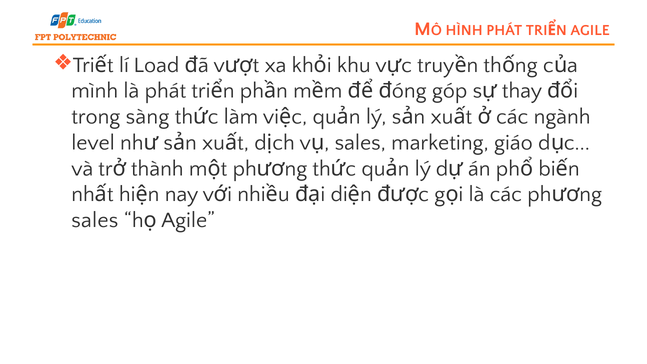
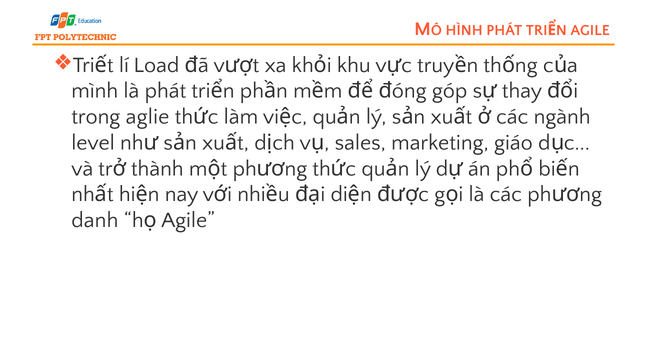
sàng: sàng -> aglie (148, 117)
sales: sales -> danh (95, 220)
